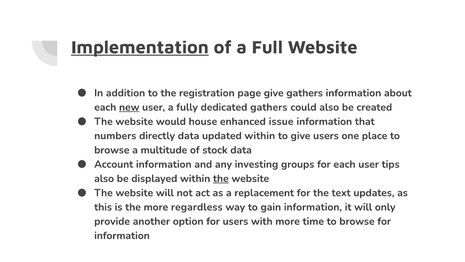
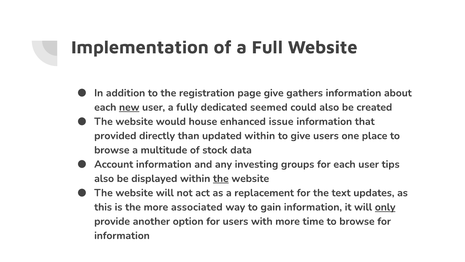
Implementation underline: present -> none (140, 47)
dedicated gathers: gathers -> seemed (269, 107)
numbers: numbers -> provided (115, 136)
directly data: data -> than (189, 136)
regardless: regardless -> associated (197, 207)
only underline: none -> present (385, 207)
